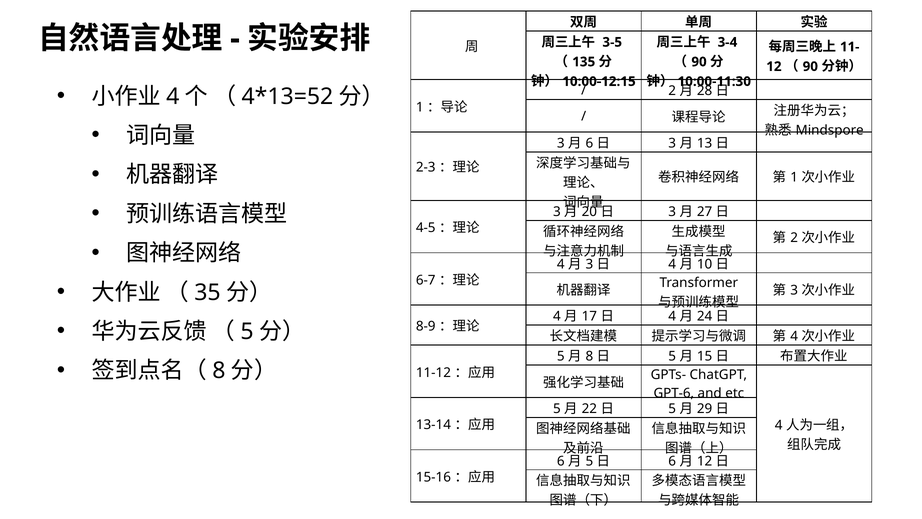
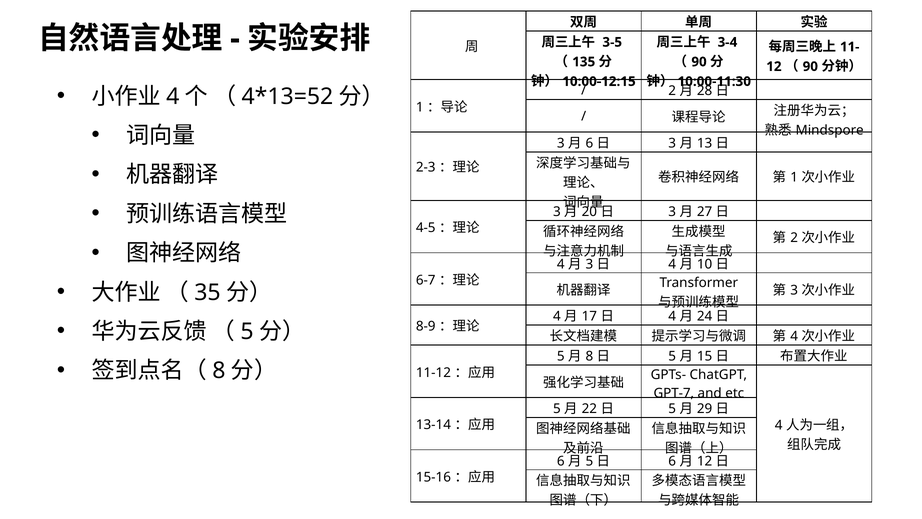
GPT-6: GPT-6 -> GPT-7 (674, 393)
